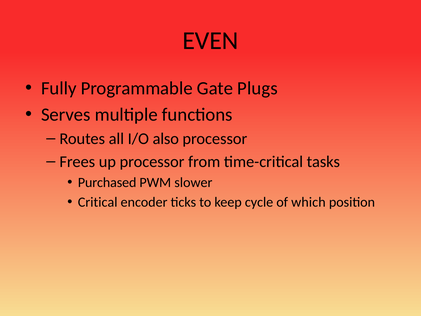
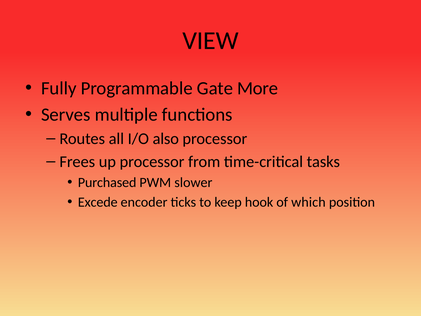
EVEN: EVEN -> VIEW (210, 41)
Plugs: Plugs -> More (258, 88)
Critical: Critical -> Excede (98, 202)
cycle: cycle -> hook (259, 202)
